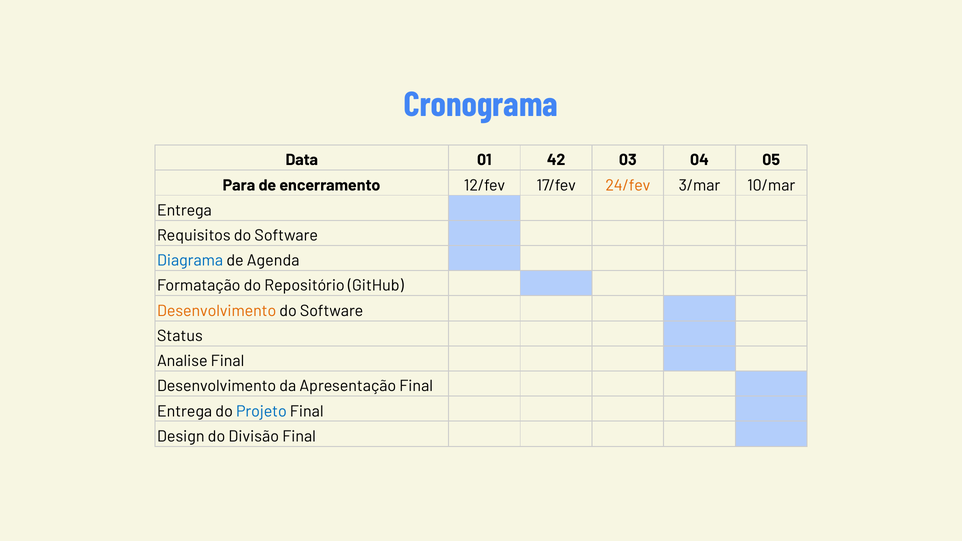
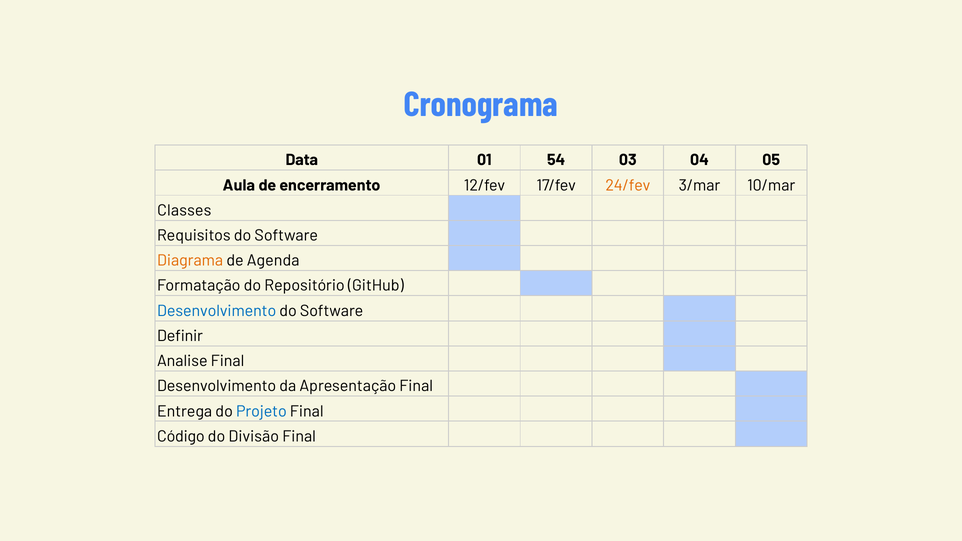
42: 42 -> 54 (556, 160)
Para: Para -> Aula (239, 185)
Entrega: Entrega -> Classes (184, 210)
Diagrama colour: blue -> orange (190, 261)
Desenvolvimento colour: orange -> blue (217, 311)
Status: Status -> Definir (180, 336)
Design: Design -> Código (181, 436)
